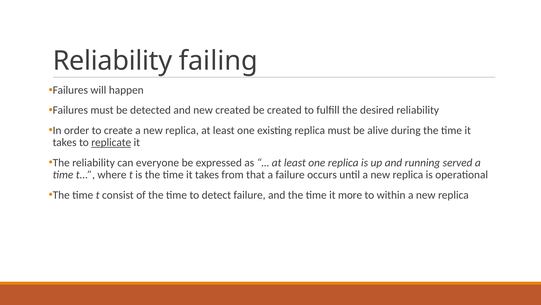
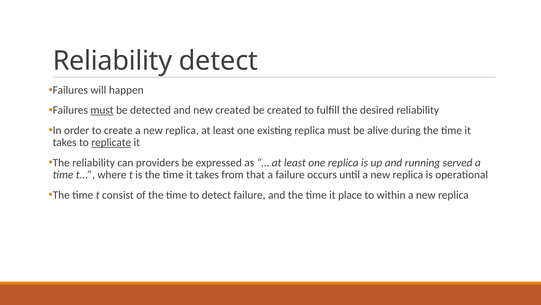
Reliability failing: failing -> detect (218, 61)
must underline: none -> present (102, 110)
everyone: everyone -> providers (158, 162)
more: more -> place (350, 195)
